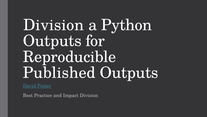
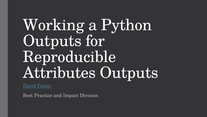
Division: Division -> Working (54, 25)
Published: Published -> Attributes (59, 72)
